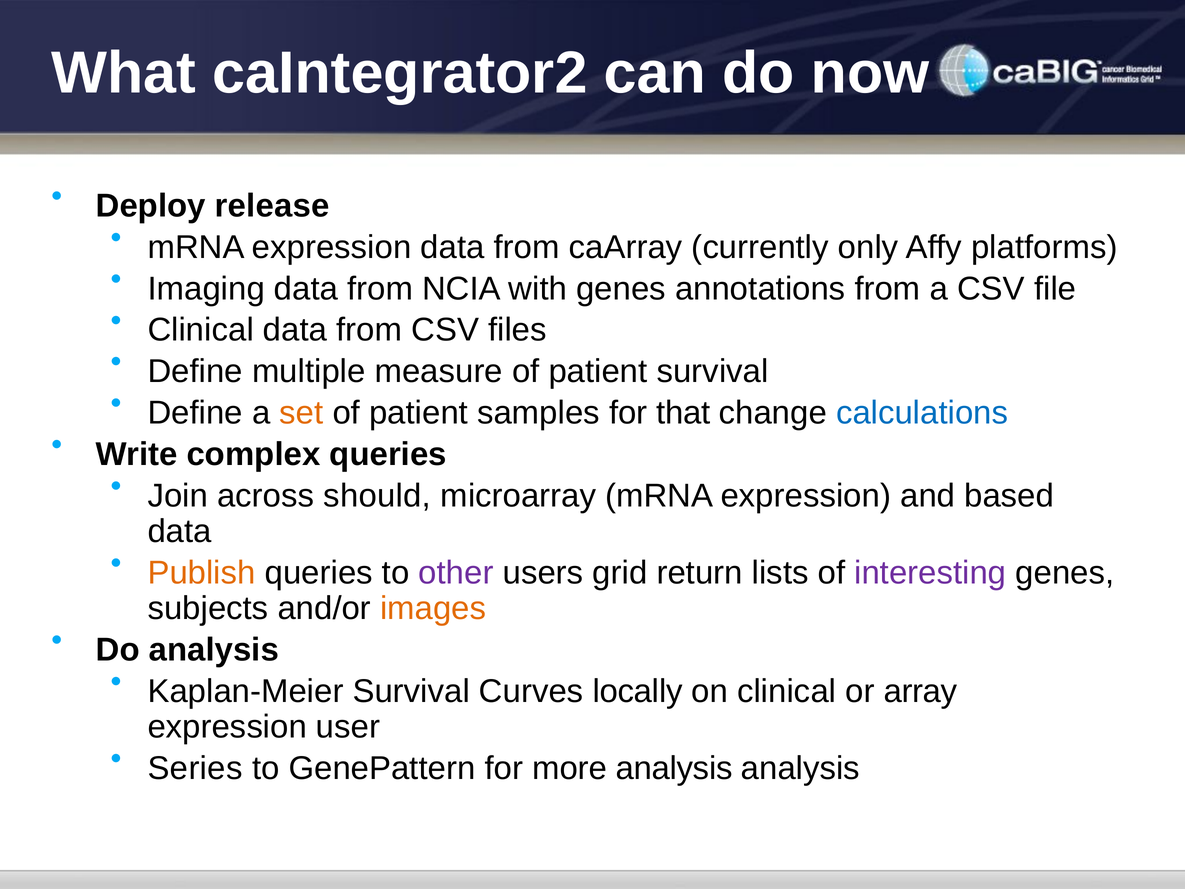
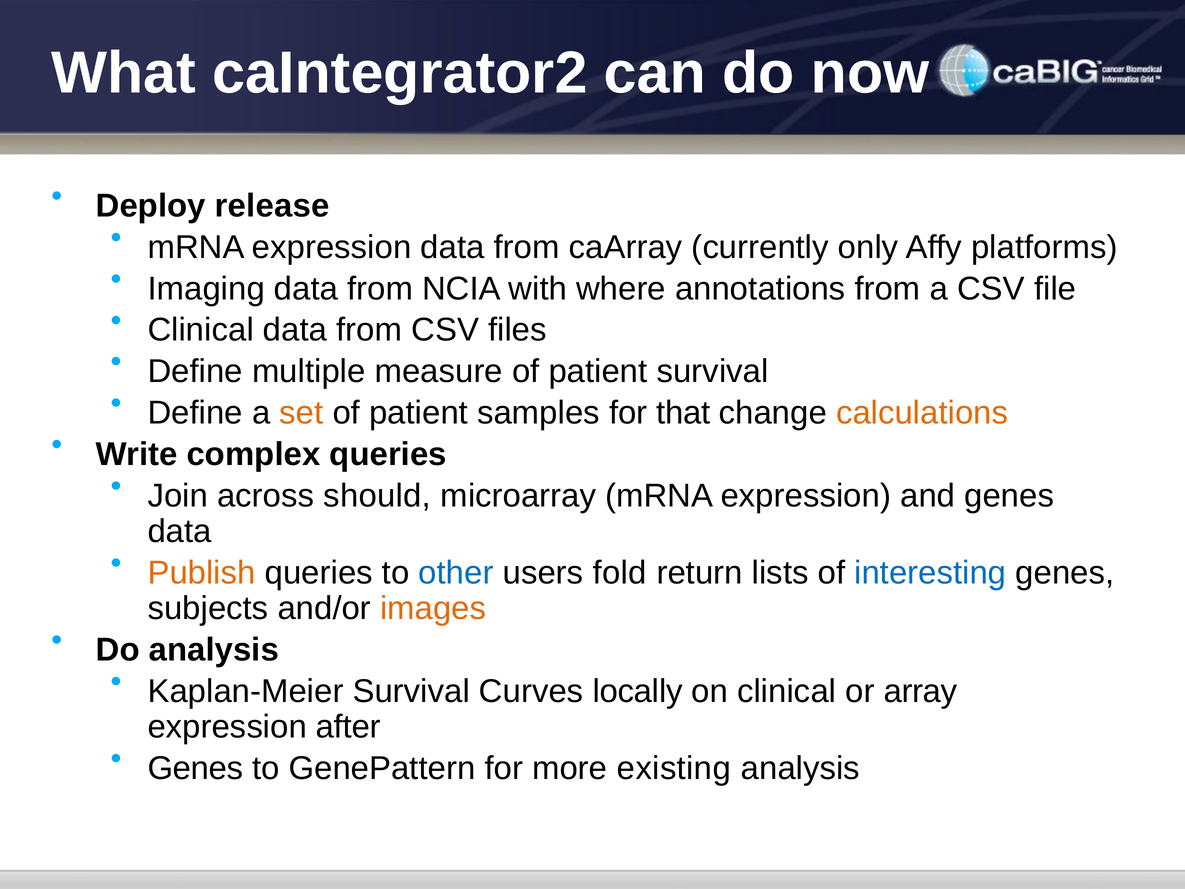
with genes: genes -> where (621, 289)
calculations colour: blue -> orange (922, 413)
and based: based -> genes (1009, 496)
other colour: purple -> blue (456, 573)
grid: grid -> fold (620, 573)
interesting colour: purple -> blue (930, 573)
user: user -> after (348, 727)
Series: Series -> Genes (195, 768)
more analysis: analysis -> existing (674, 768)
